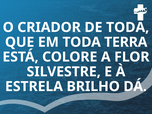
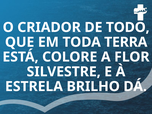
DE TODA: TODA -> TODO (128, 27)
